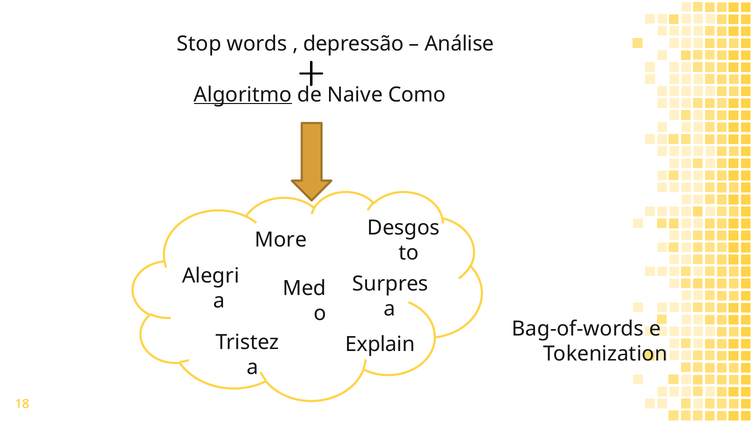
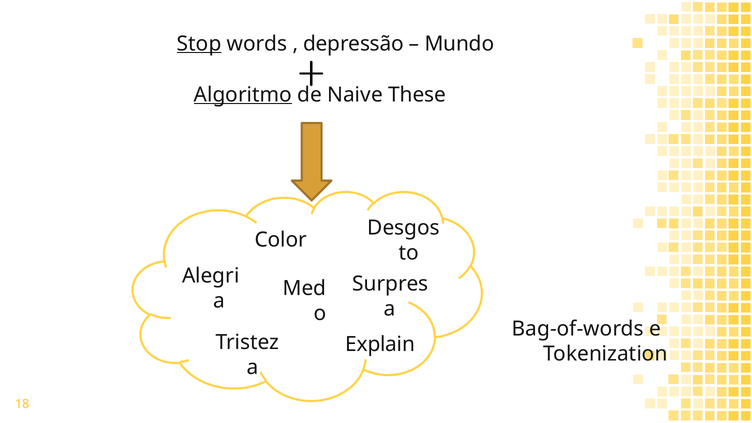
Stop underline: none -> present (199, 44)
Análise: Análise -> Mundo (459, 44)
Como: Como -> These (417, 95)
More: More -> Color (281, 240)
